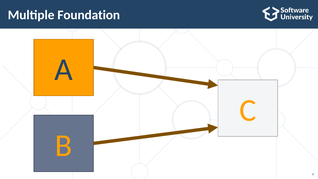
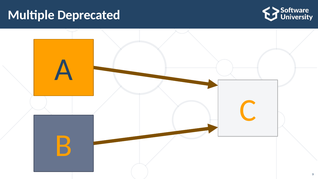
Foundation: Foundation -> Deprecated (89, 15)
